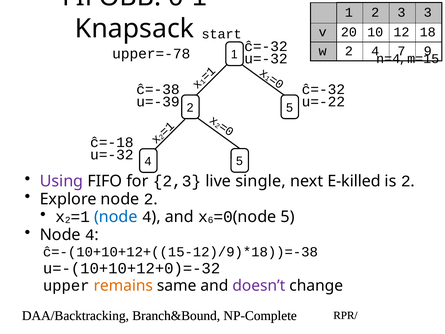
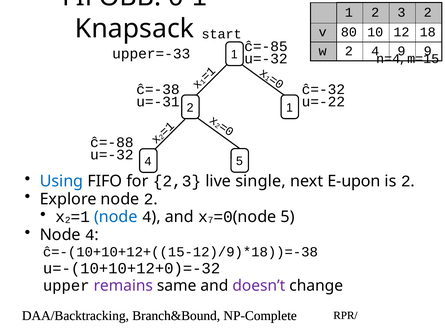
3 3: 3 -> 2 (428, 13)
20: 20 -> 80 (349, 32)
ĉ=-32: ĉ=-32 -> ĉ=-85 (266, 47)
4 7: 7 -> 9 (401, 51)
upper=-78: upper=-78 -> upper=-33 (151, 54)
u=-39: u=-39 -> u=-31 (158, 102)
2 5: 5 -> 1 (290, 108)
ĉ=-18: ĉ=-18 -> ĉ=-88 (112, 142)
Using colour: purple -> blue (61, 181)
E-killed: E-killed -> E-upon (354, 181)
6: 6 -> 7 (211, 220)
remains colour: orange -> purple (123, 285)
